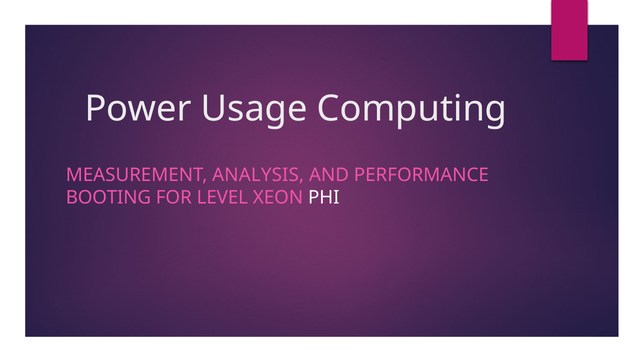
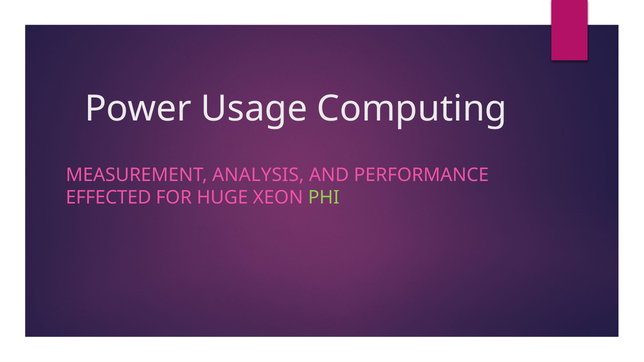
BOOTING: BOOTING -> EFFECTED (108, 197)
LEVEL: LEVEL -> HUGE (222, 197)
PHI colour: white -> light green (324, 197)
